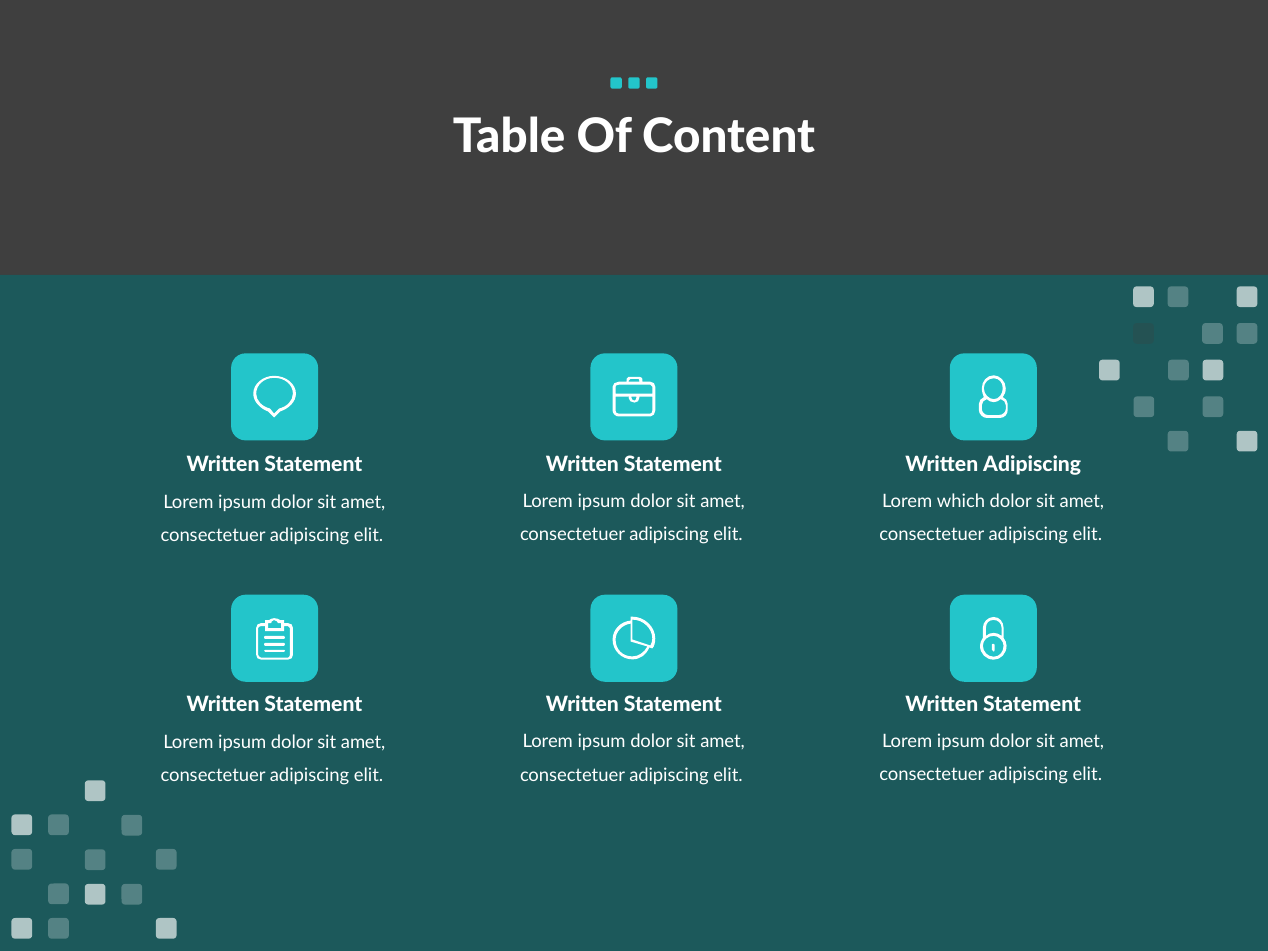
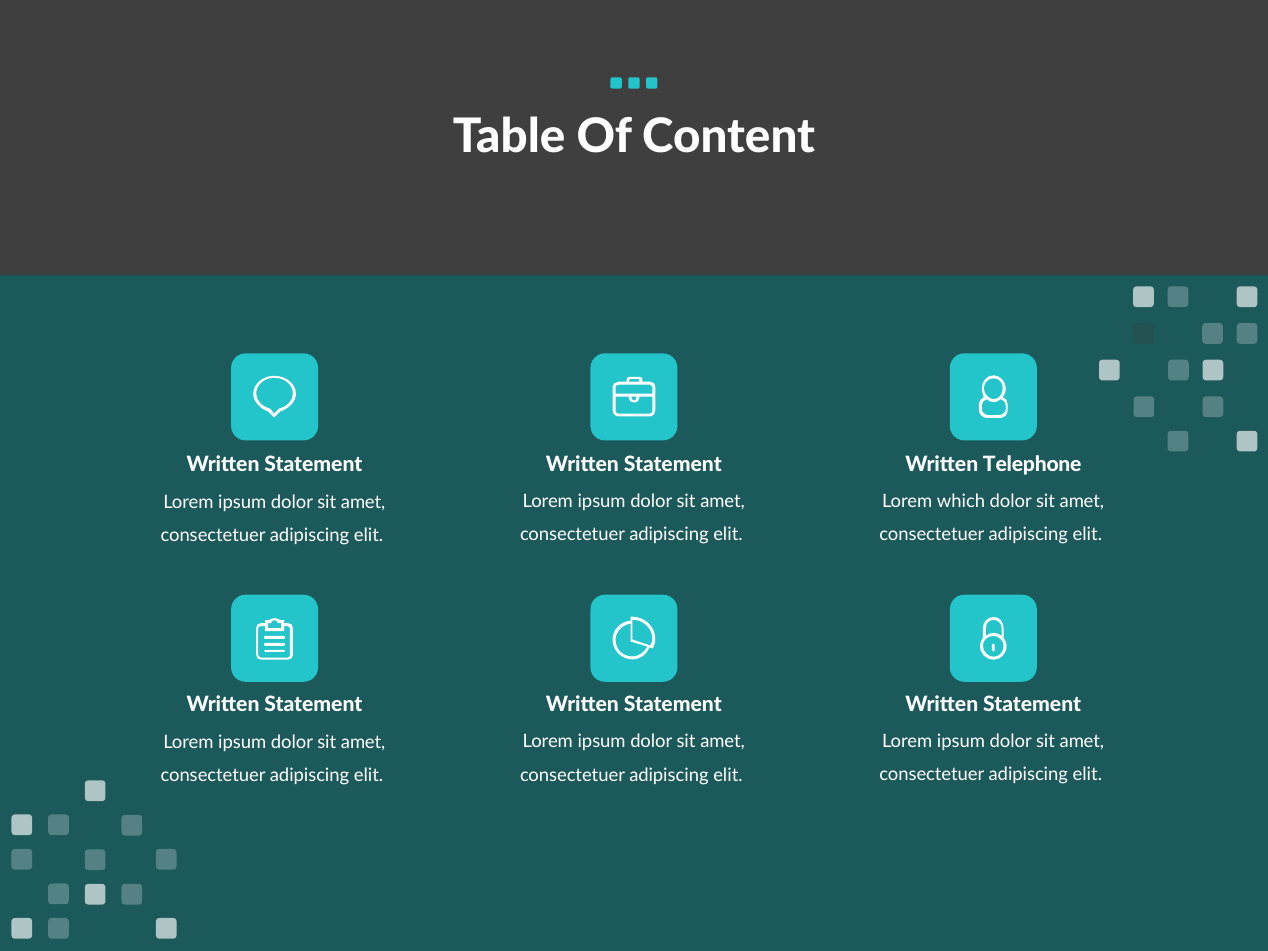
Written Adipiscing: Adipiscing -> Telephone (1032, 465)
